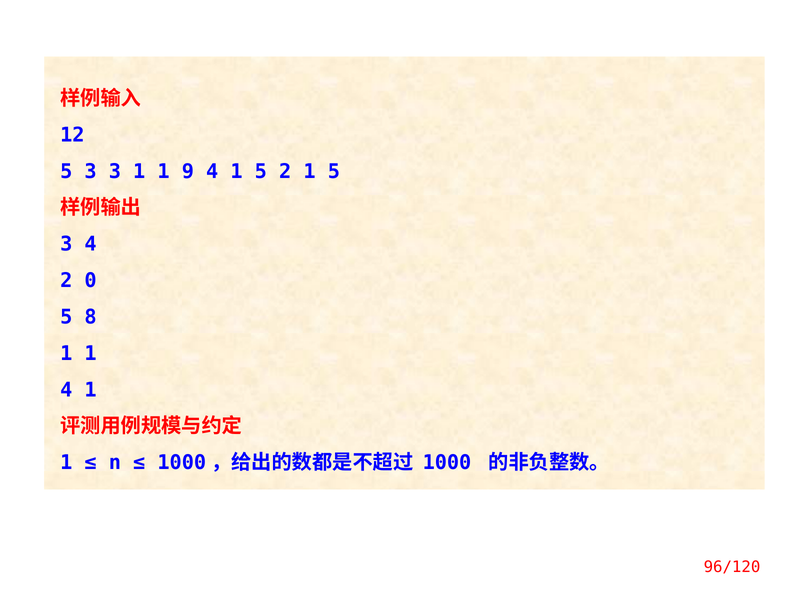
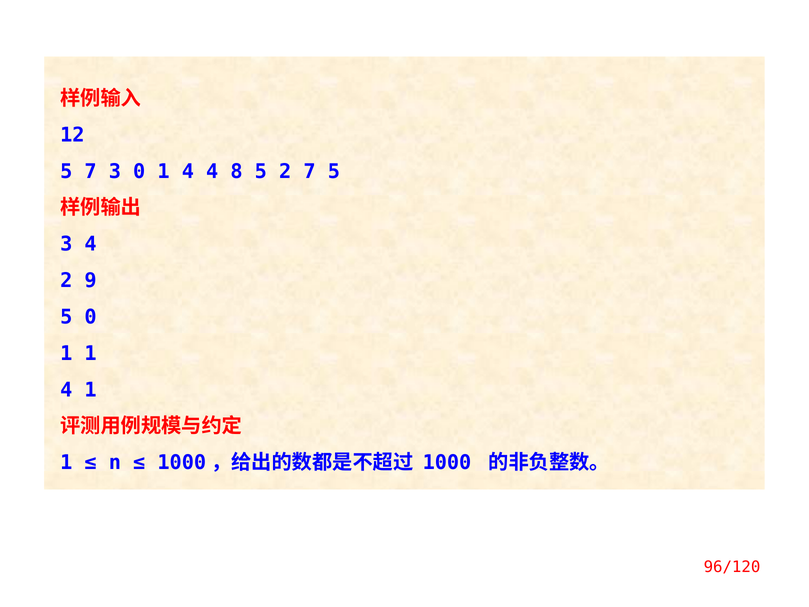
5 3: 3 -> 7 (90, 171)
3 1: 1 -> 0 (139, 171)
9: 9 -> 4 (188, 171)
1: 1 -> 8 (237, 171)
2 1: 1 -> 7 (310, 171)
0: 0 -> 9 (90, 281)
5 8: 8 -> 0 (90, 317)
